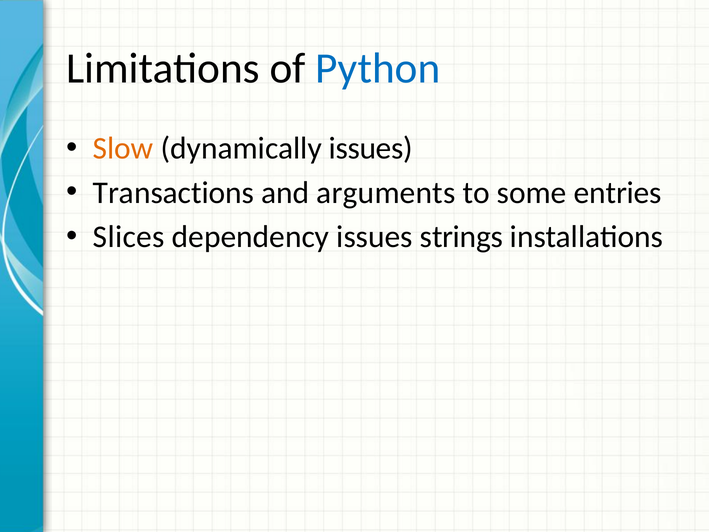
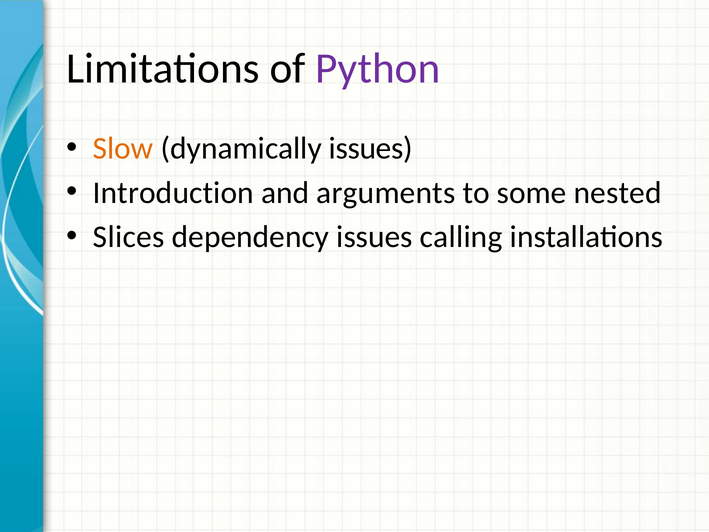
Python colour: blue -> purple (378, 68)
Transactions: Transactions -> Introduction (173, 193)
entries: entries -> nested (618, 193)
strings: strings -> calling (461, 237)
